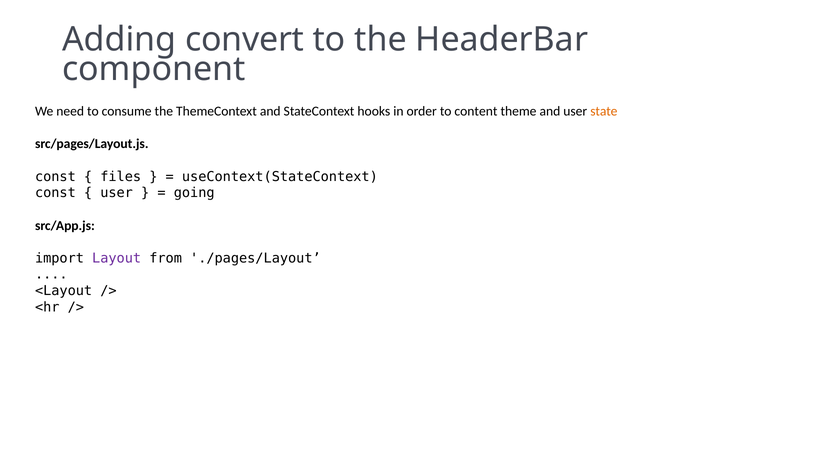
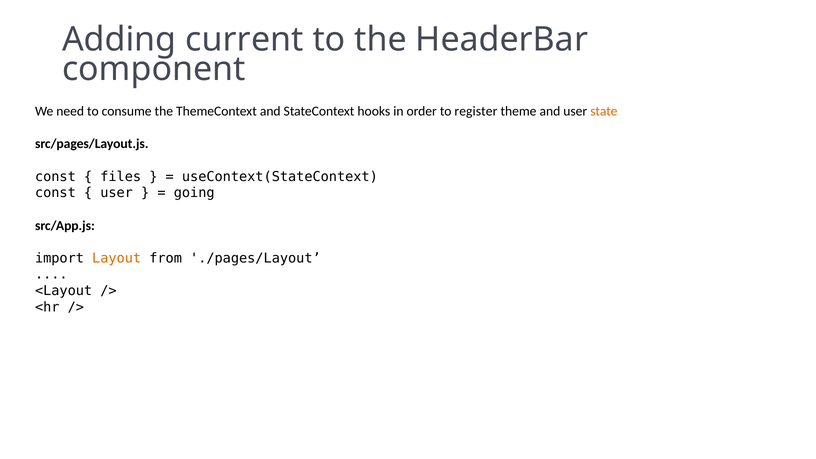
convert: convert -> current (244, 40)
content: content -> register (476, 111)
Layout colour: purple -> orange (117, 258)
